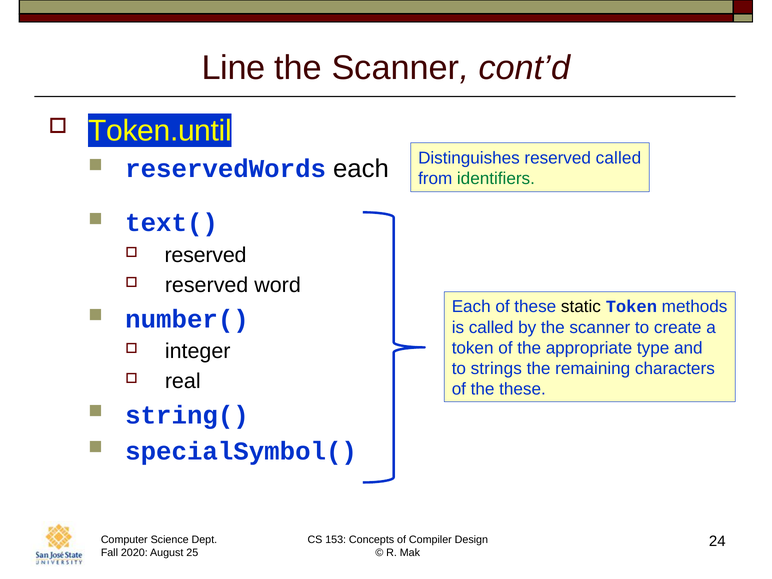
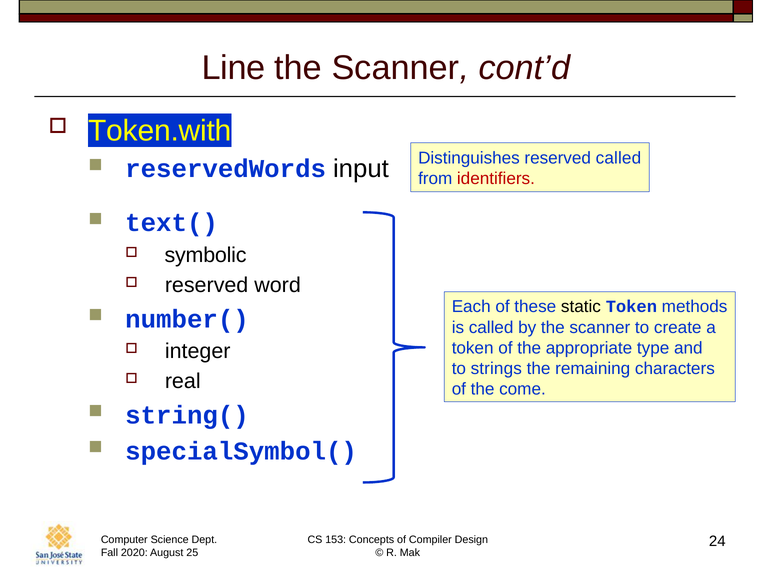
Token.until: Token.until -> Token.with (160, 131)
reservedWords each: each -> input (361, 169)
identifiers colour: green -> red (496, 179)
reserved: reserved -> symbolic (206, 255)
the these: these -> come (522, 389)
